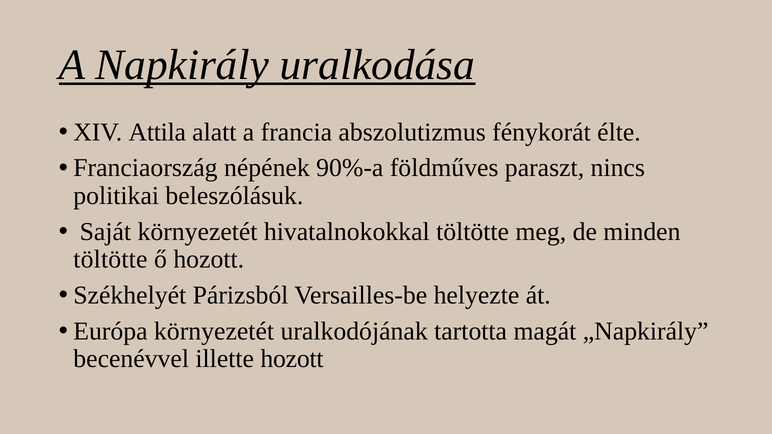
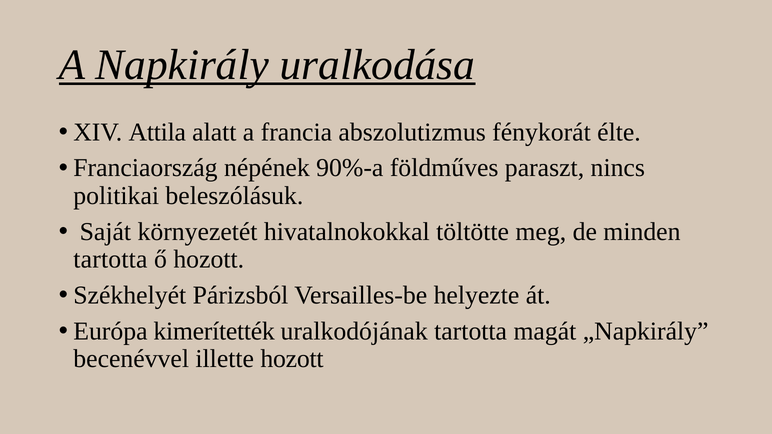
töltötte: töltötte -> tartotta (110, 260)
Európa környezetét: környezetét -> kimerítették (214, 331)
